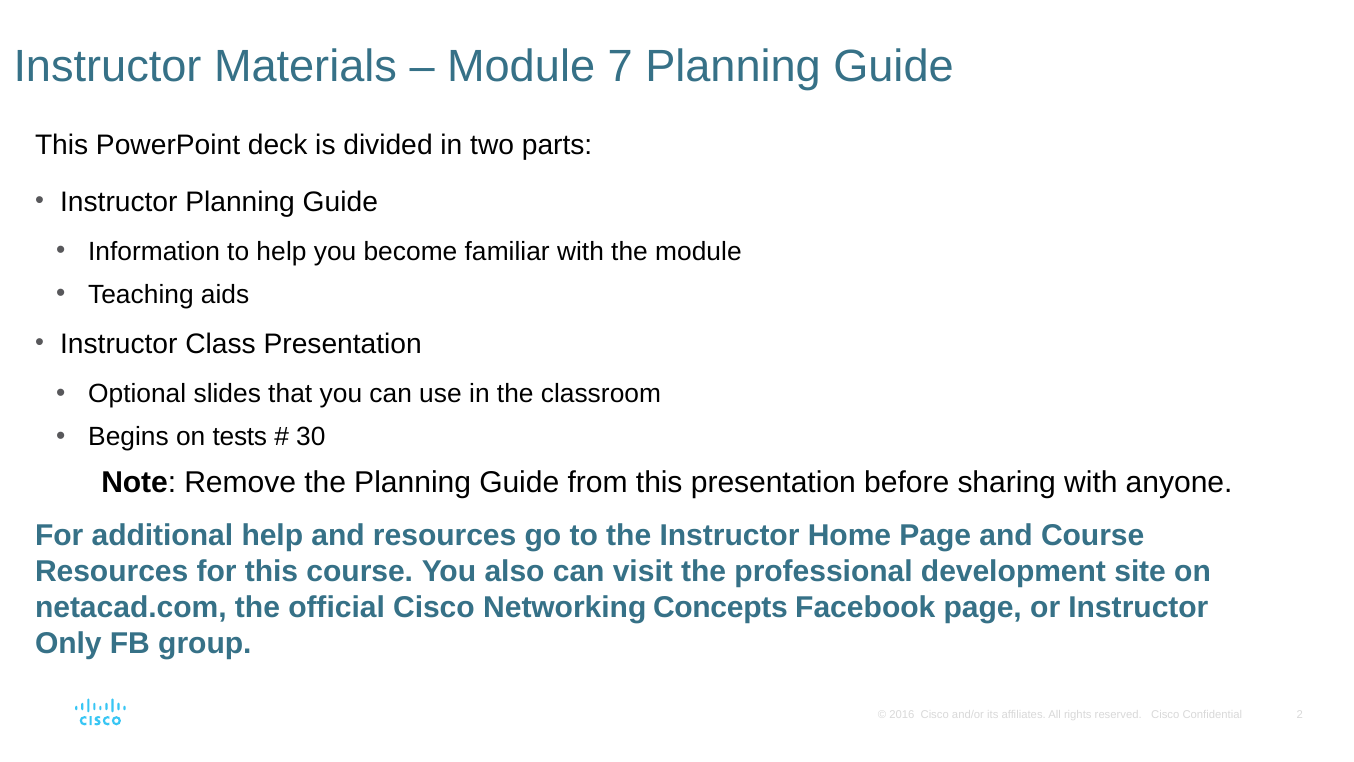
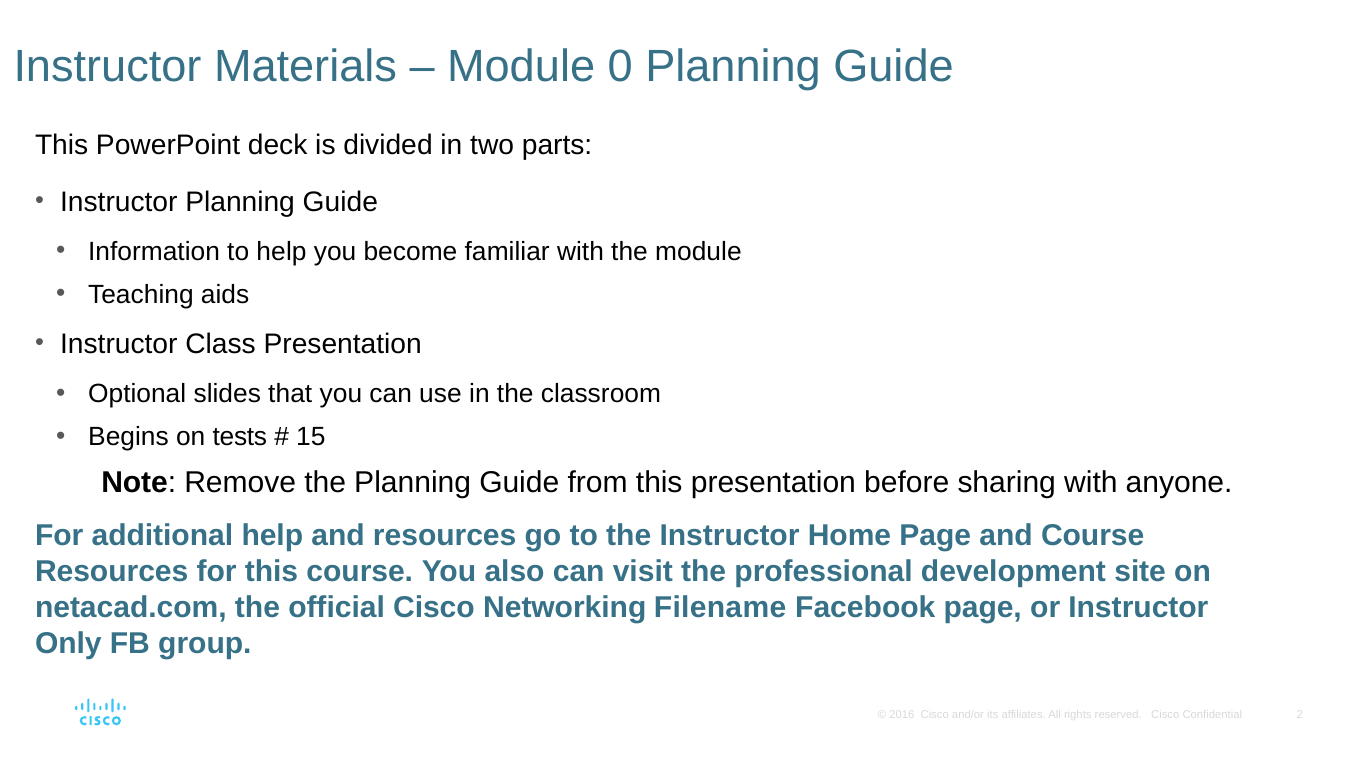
7: 7 -> 0 (620, 67)
30: 30 -> 15 (311, 437)
Concepts: Concepts -> Filename (720, 607)
